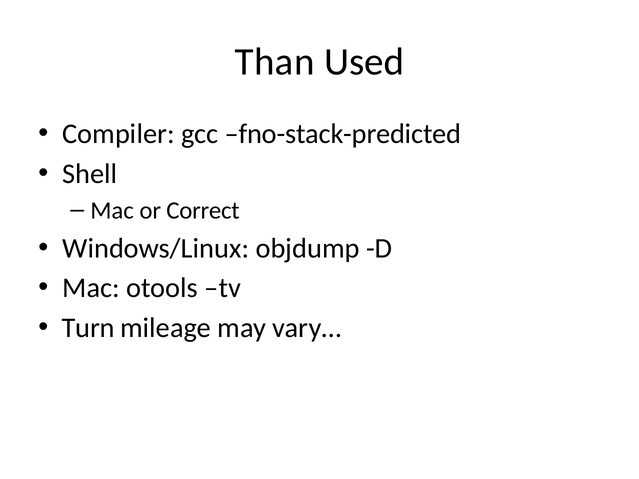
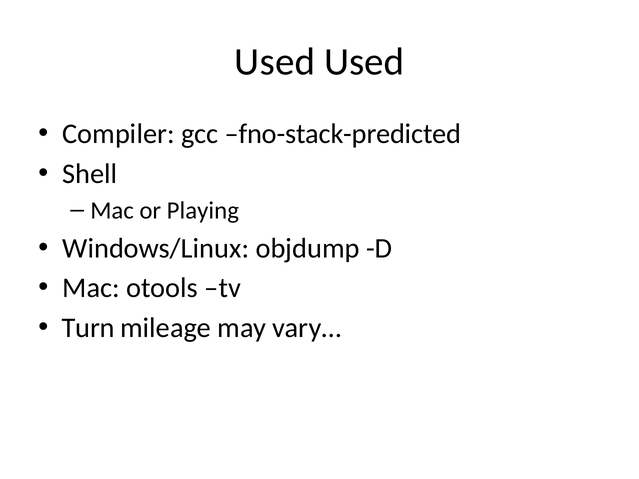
Than: Than -> Used (275, 62)
Correct: Correct -> Playing (203, 211)
